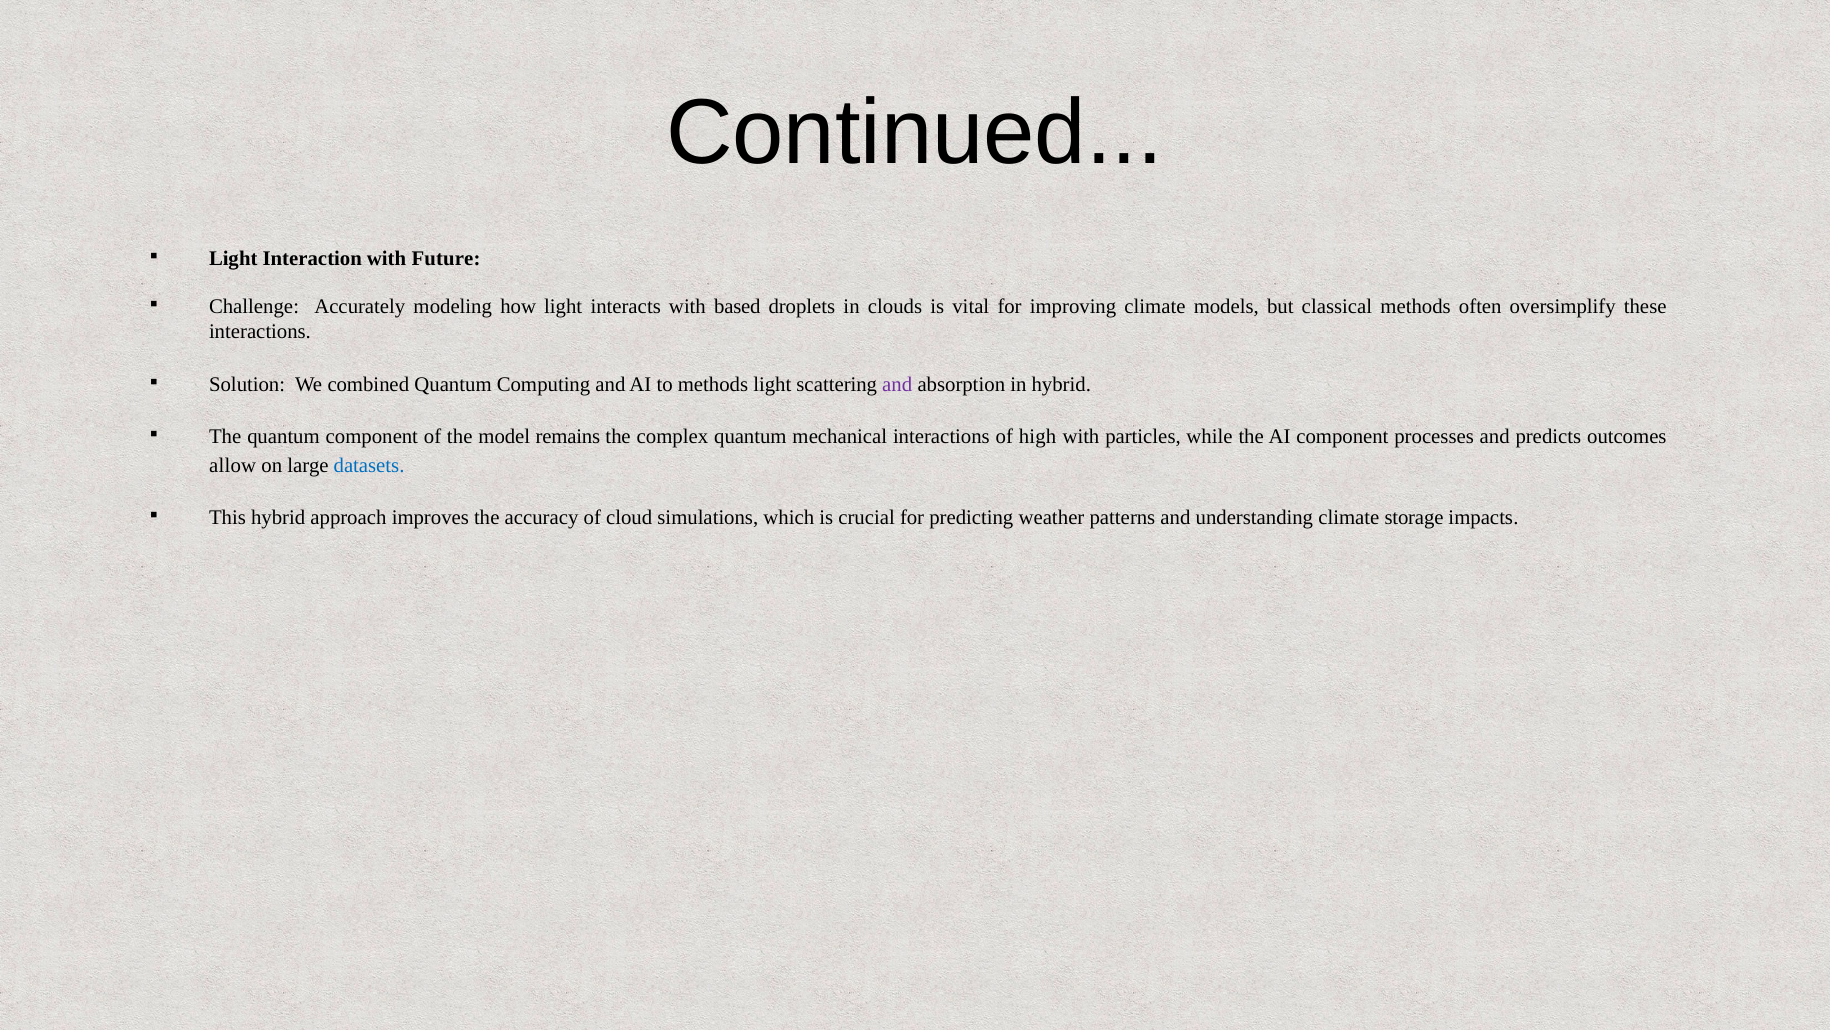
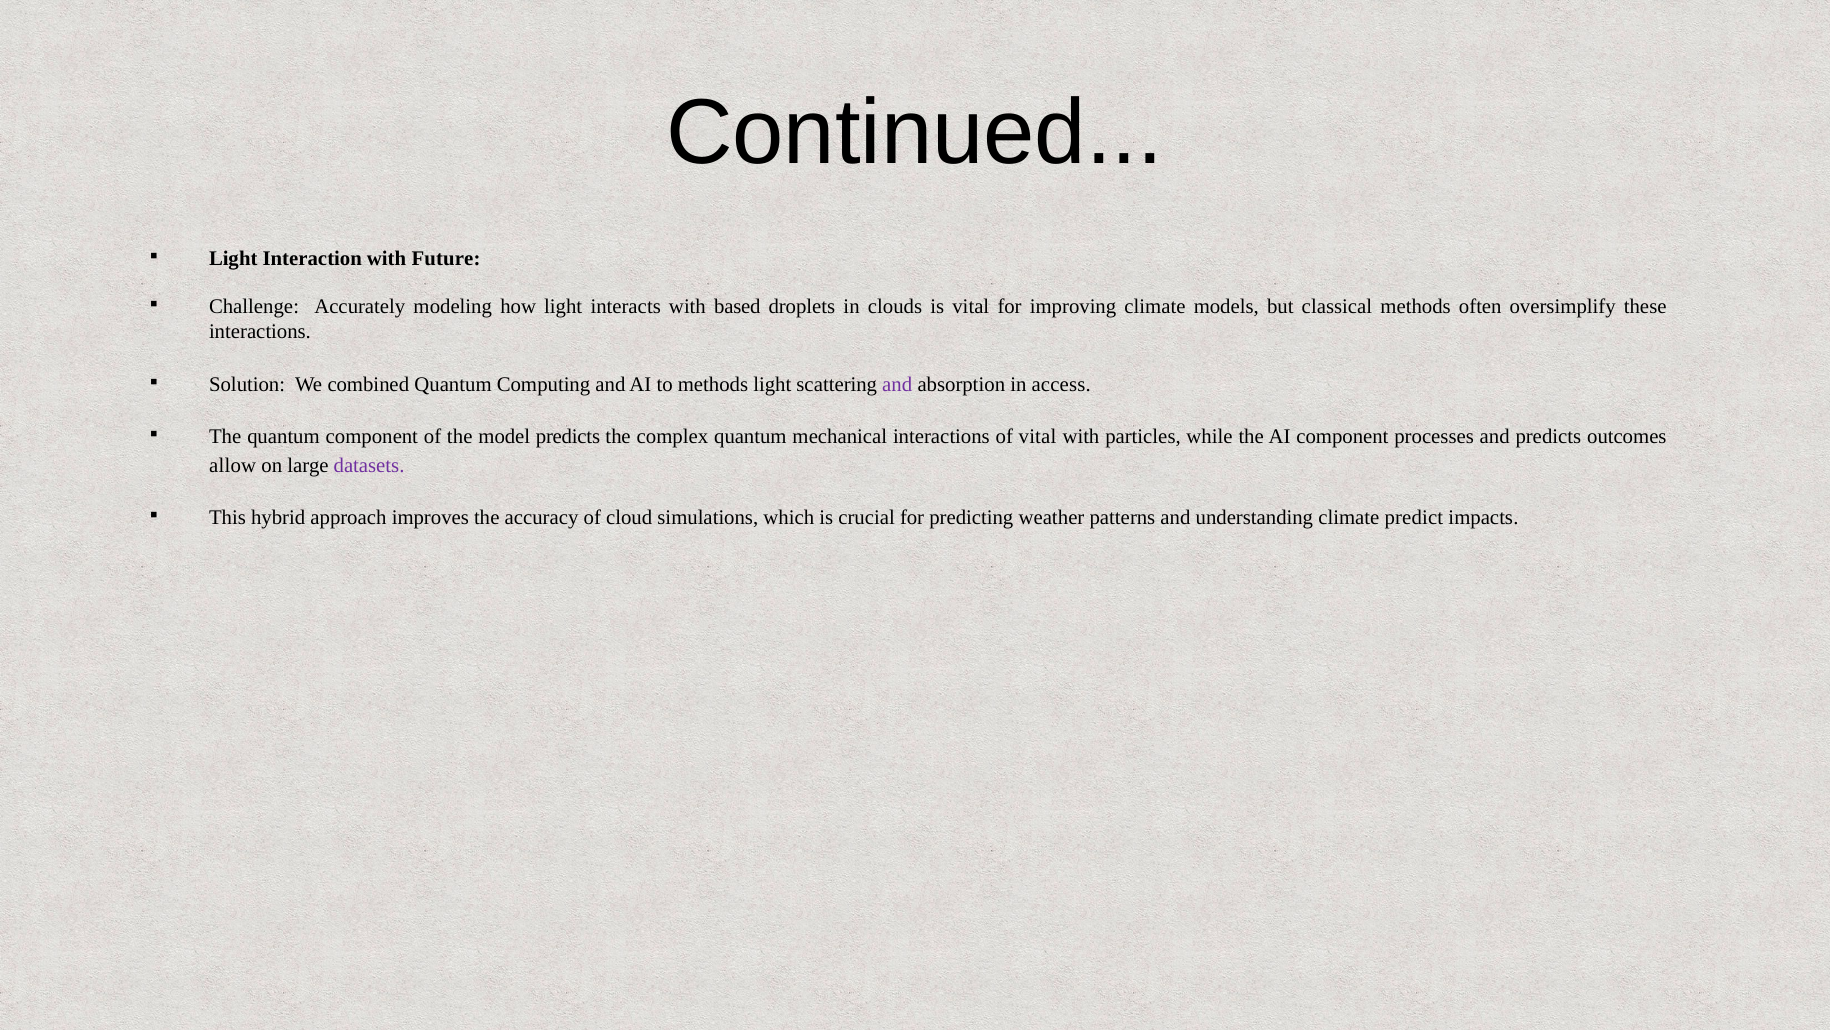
in hybrid: hybrid -> access (1061, 384)
model remains: remains -> predicts (568, 436)
of high: high -> vital (1038, 436)
datasets colour: blue -> purple (369, 465)
storage: storage -> predict (1414, 517)
